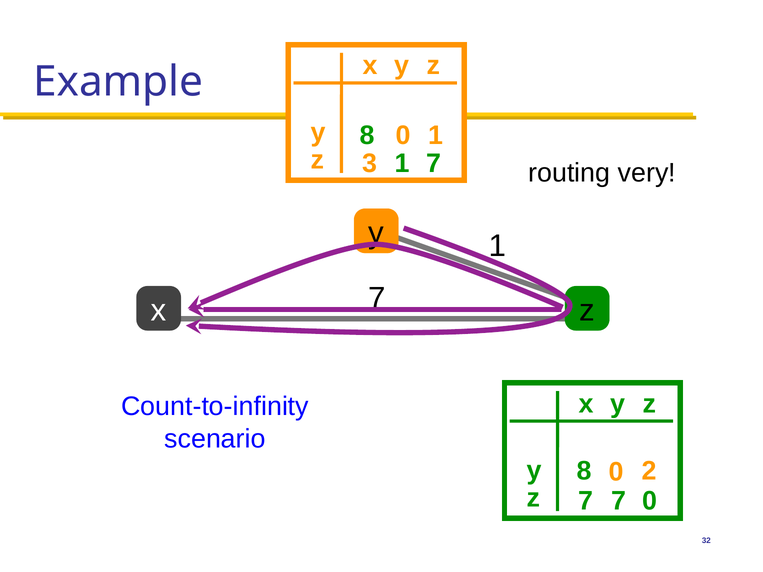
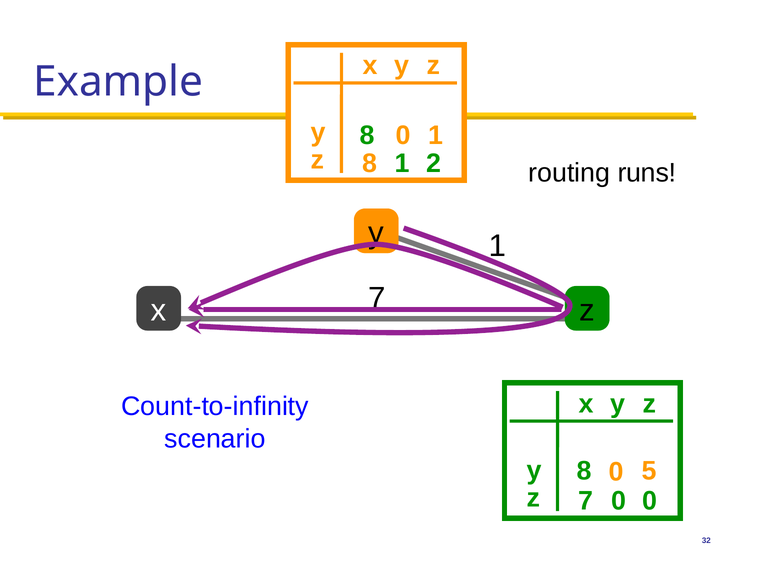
z 3: 3 -> 8 (370, 164)
1 7: 7 -> 2 (434, 164)
very: very -> runs (647, 173)
2: 2 -> 5 (649, 471)
7 7: 7 -> 0 (618, 501)
